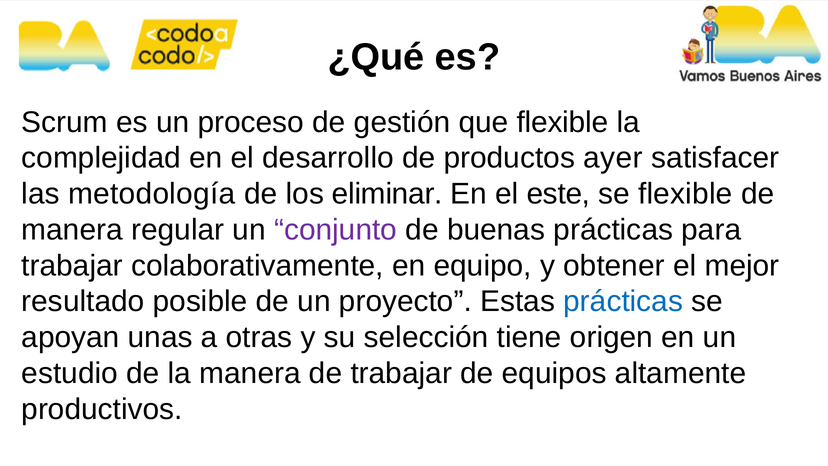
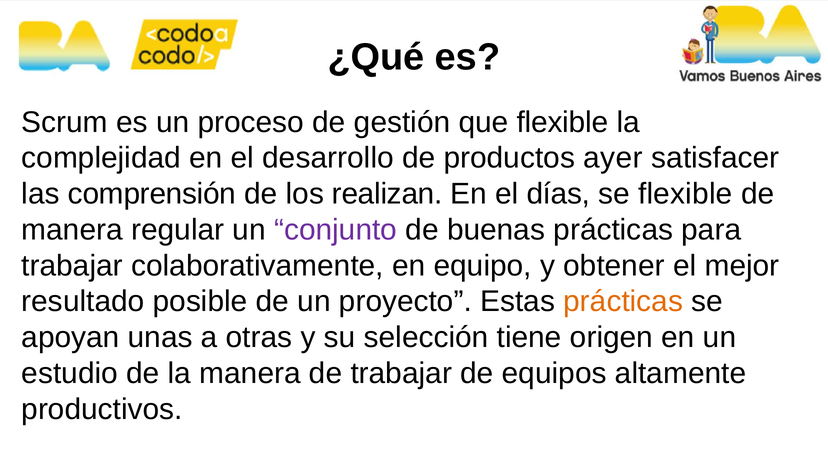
metodología: metodología -> comprensión (152, 194)
eliminar: eliminar -> realizan (387, 194)
este: este -> días (558, 194)
prácticas colour: blue -> orange (623, 301)
